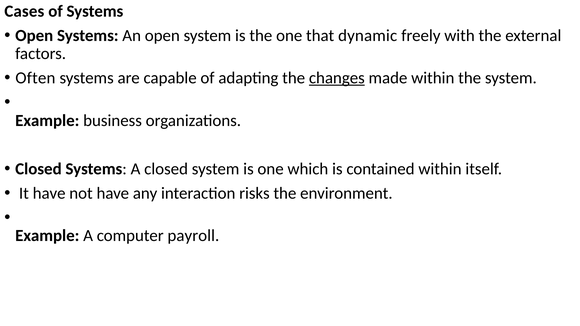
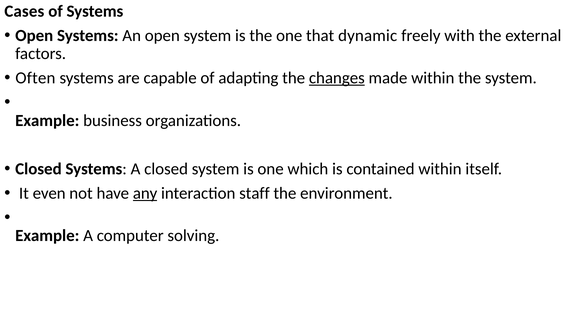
It have: have -> even (49, 193)
any underline: none -> present (145, 193)
risks: risks -> staff (254, 193)
payroll: payroll -> solving (193, 236)
